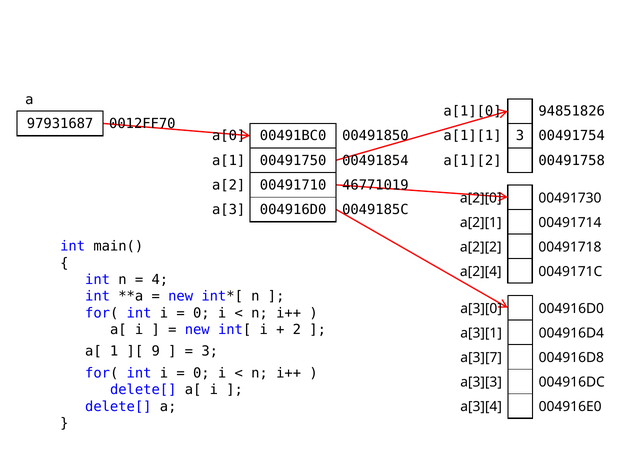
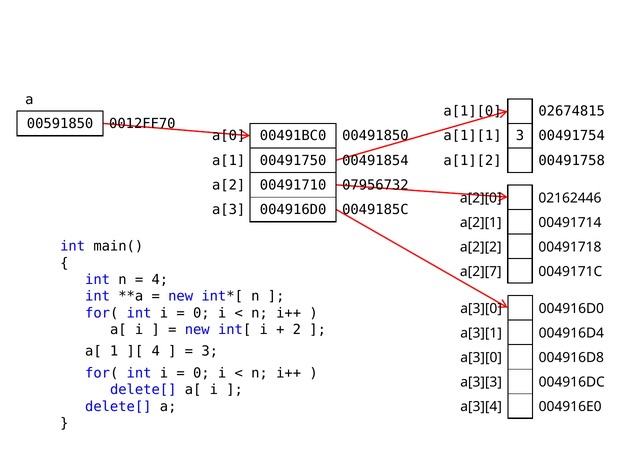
94851826: 94851826 -> 02674815 (572, 111)
97931687: 97931687 -> 00591850 (60, 123)
46771019: 46771019 -> 07956732 (375, 185)
00491730: 00491730 -> 02162446 (570, 198)
a[2][4: a[2][4 -> a[2][7 (481, 271)
9: 9 -> 4 (156, 351)
a[3][7: a[3][7 -> a[3][0 (481, 357)
